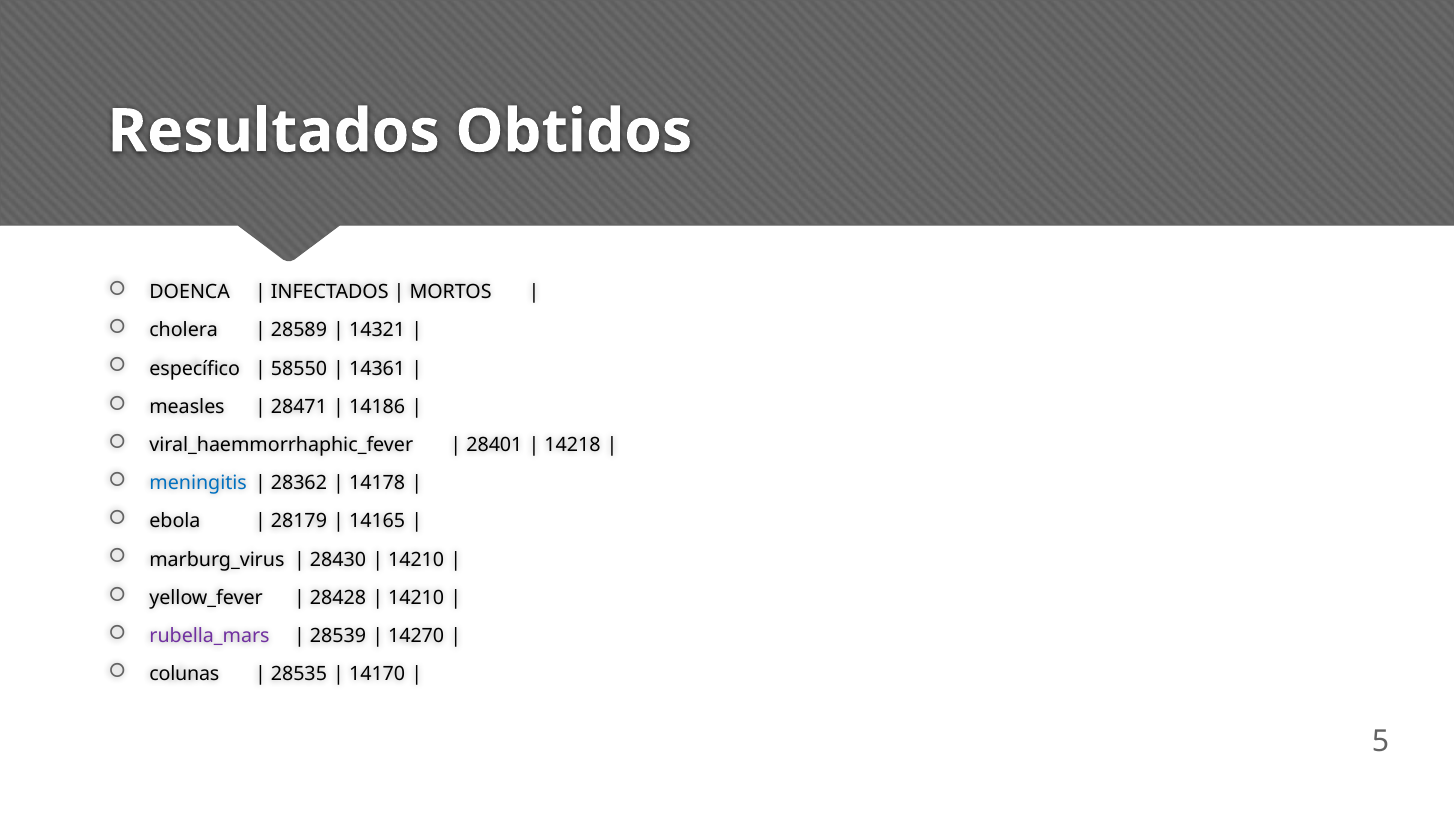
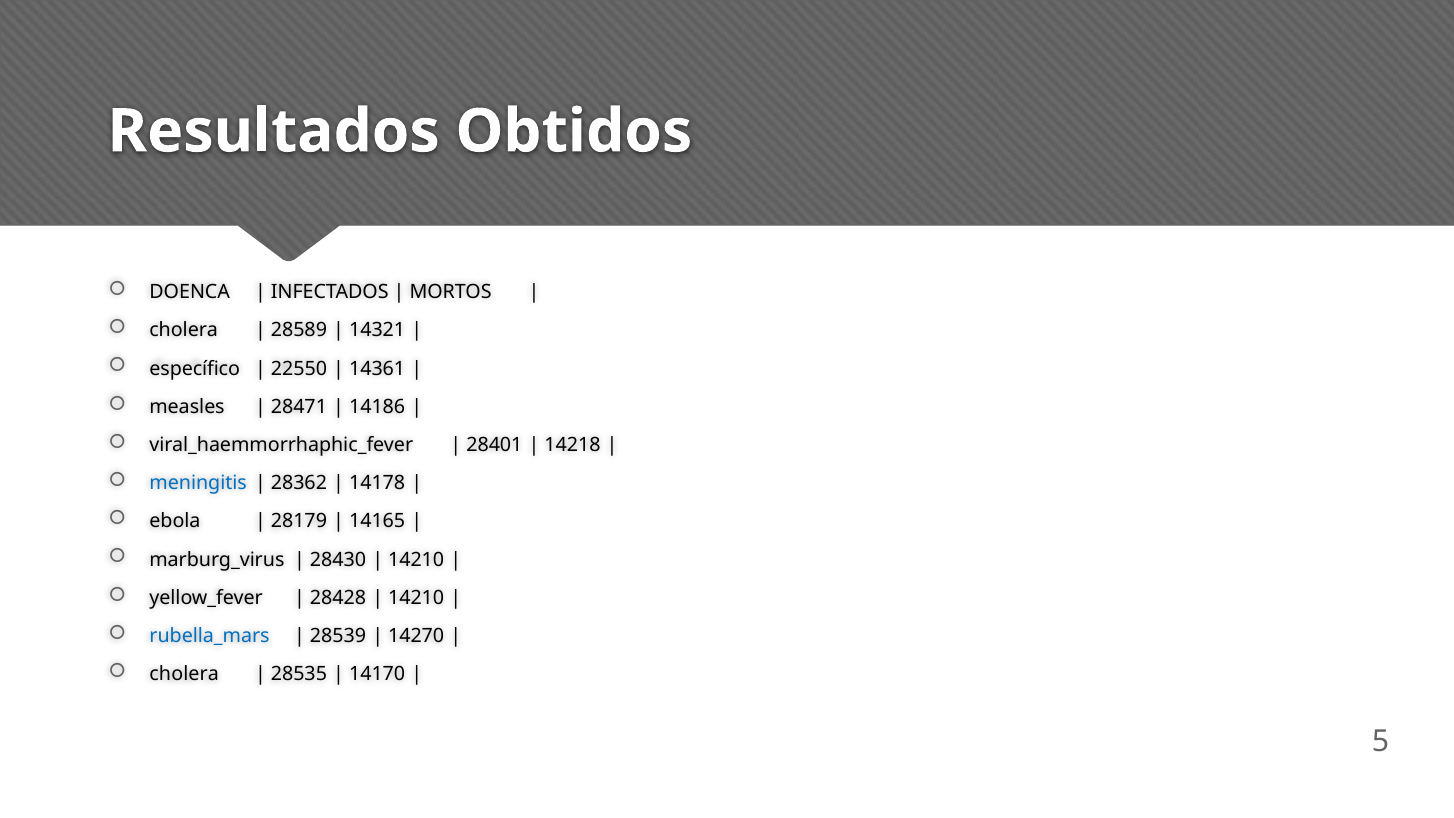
58550: 58550 -> 22550 (299, 369)
rubella_mars colour: purple -> blue (210, 636)
colunas: colunas -> cholera (184, 674)
